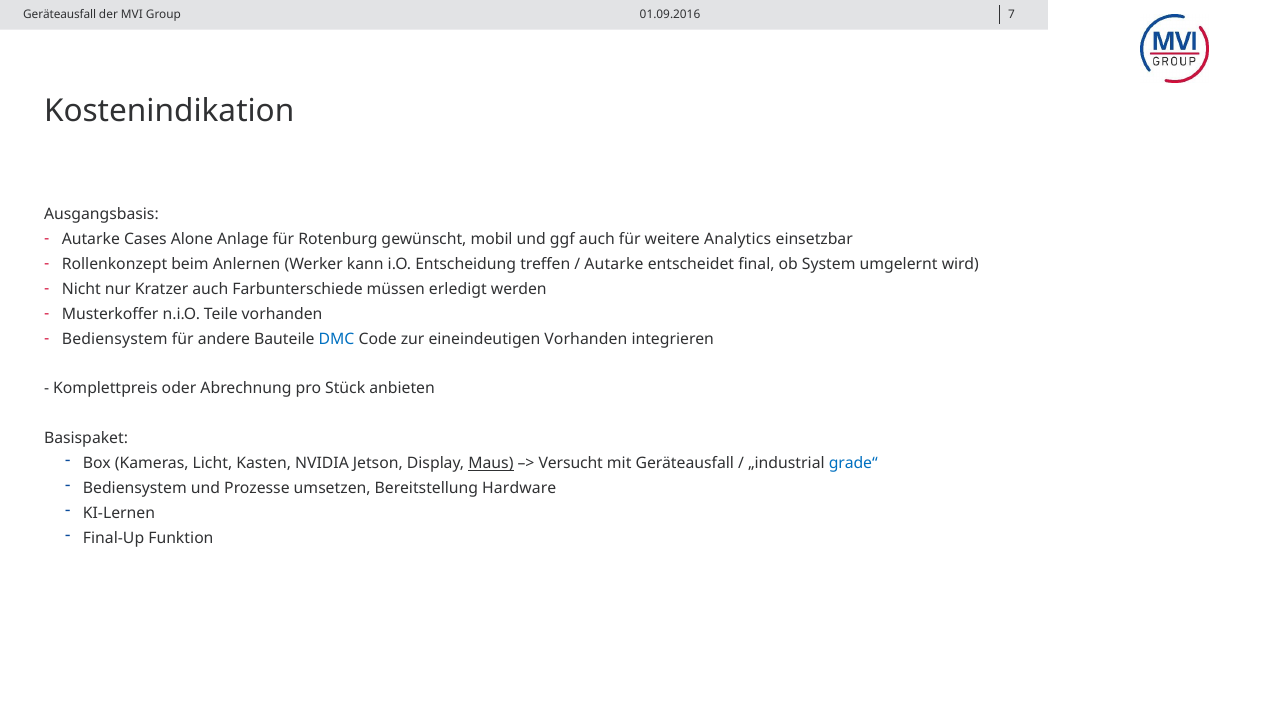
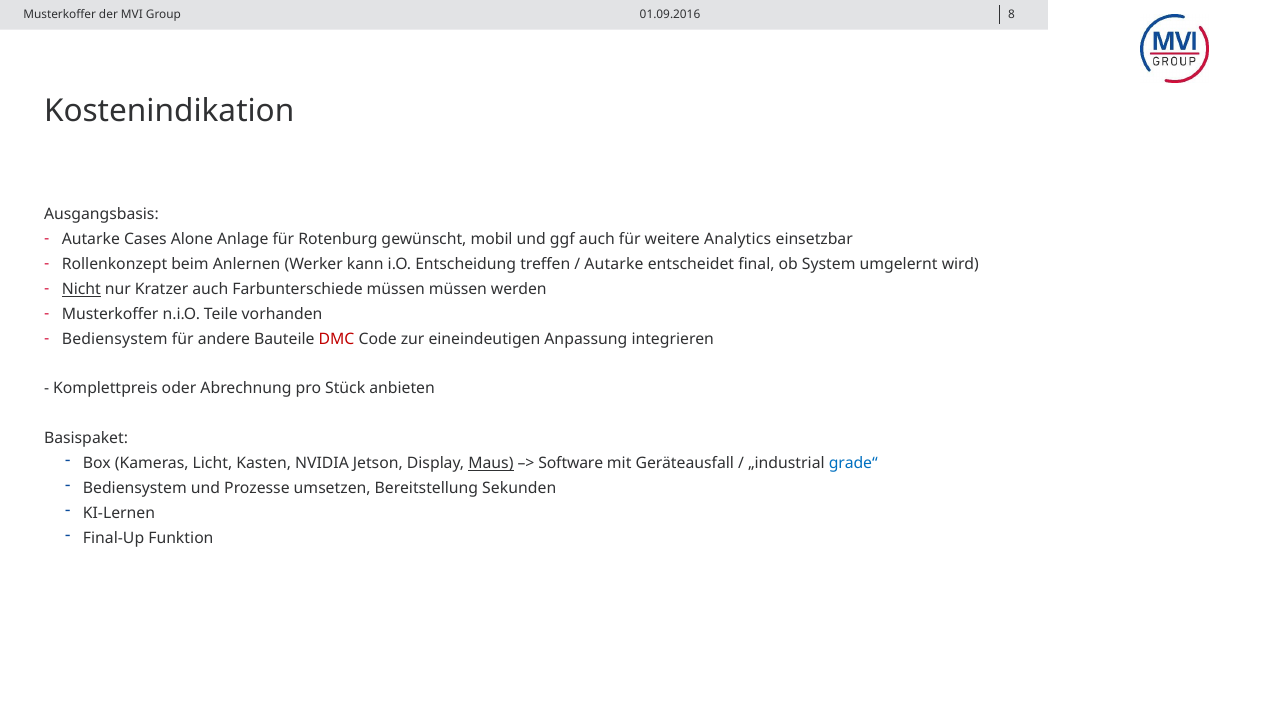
Geräteausfall: Geräteausfall -> Musterkoffer (60, 14)
7: 7 -> 8 (1012, 14)
Nicht underline: none -> present (81, 289)
müssen erledigt: erledigt -> müssen (458, 289)
DMC colour: blue -> red (337, 339)
eineindeutigen Vorhanden: Vorhanden -> Anpassung (586, 339)
Versucht: Versucht -> Software (571, 464)
Hardware: Hardware -> Sekunden (519, 488)
